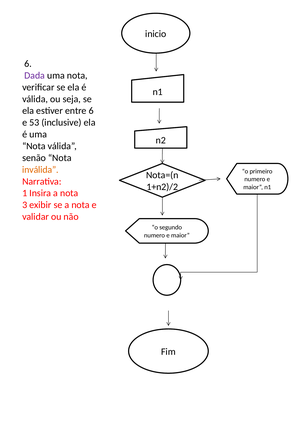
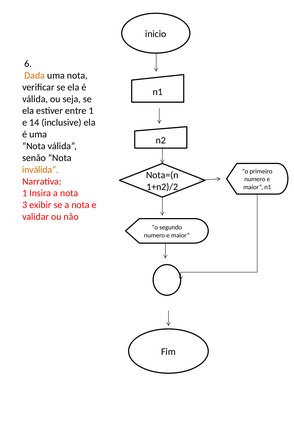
Dada colour: purple -> orange (35, 75)
entre 6: 6 -> 1 (91, 111)
53: 53 -> 14 (34, 122)
